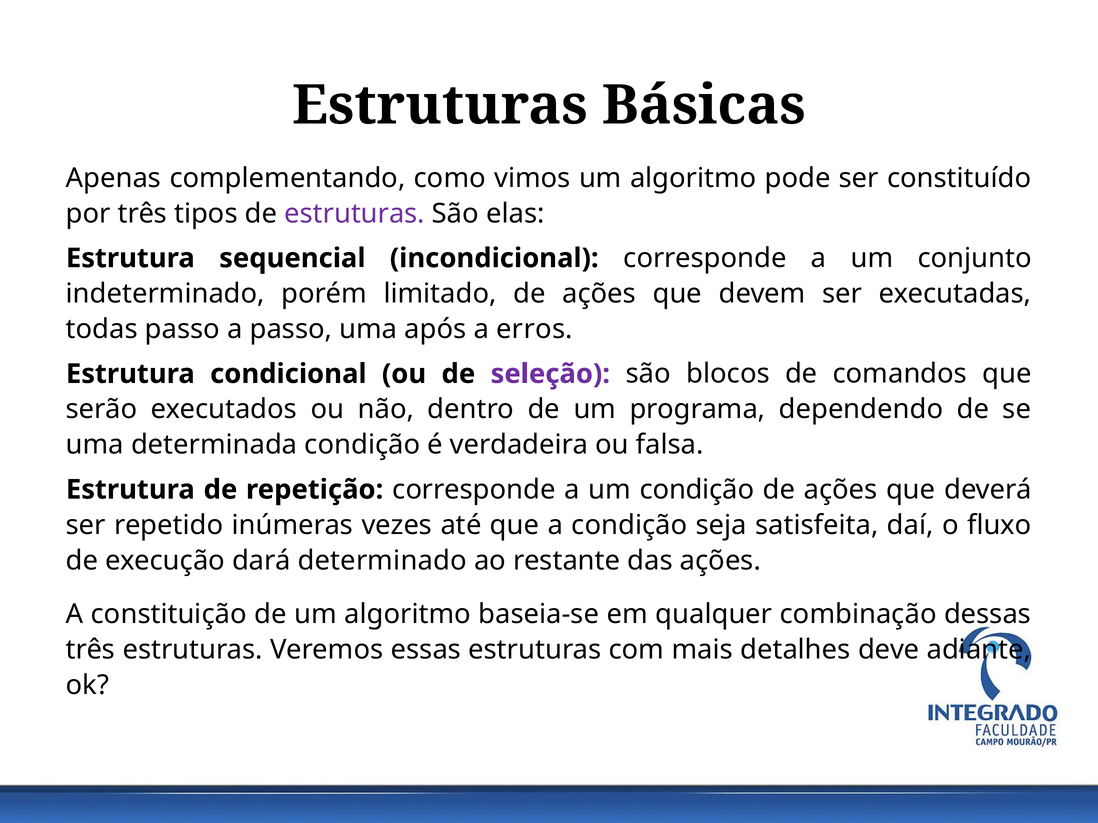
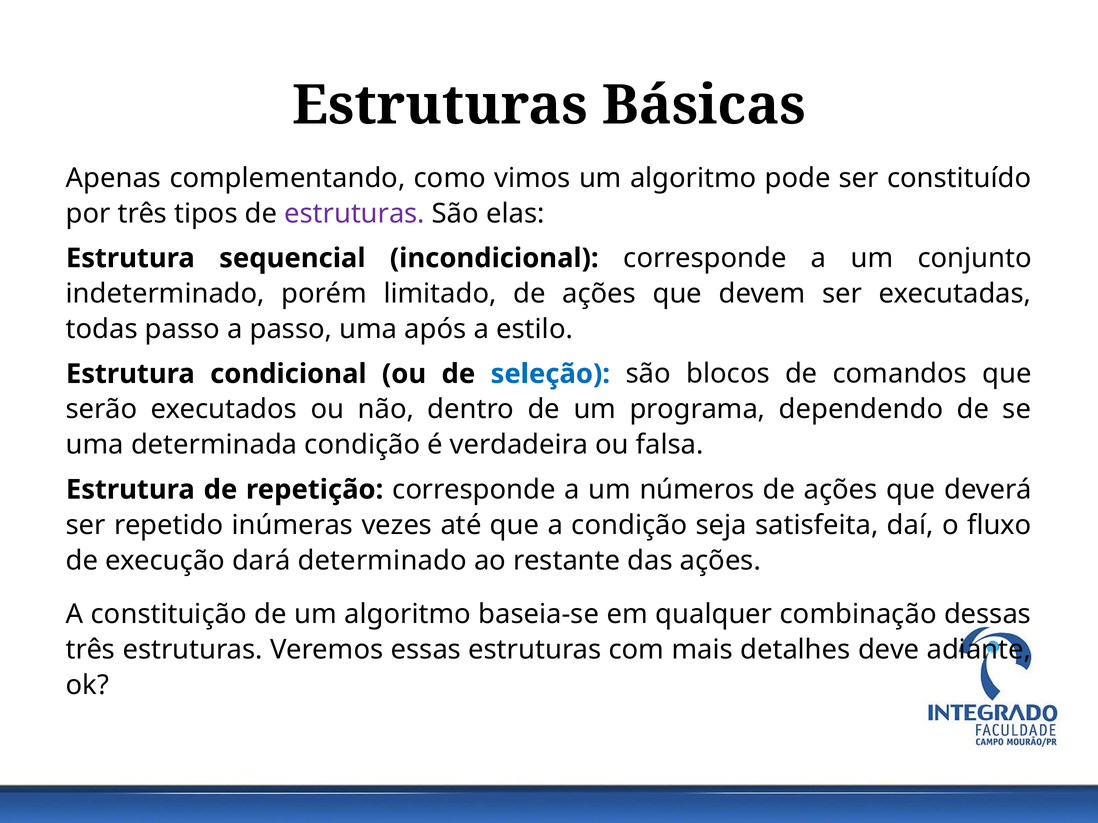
erros: erros -> estilo (535, 329)
seleção colour: purple -> blue (550, 374)
um condição: condição -> números (697, 490)
